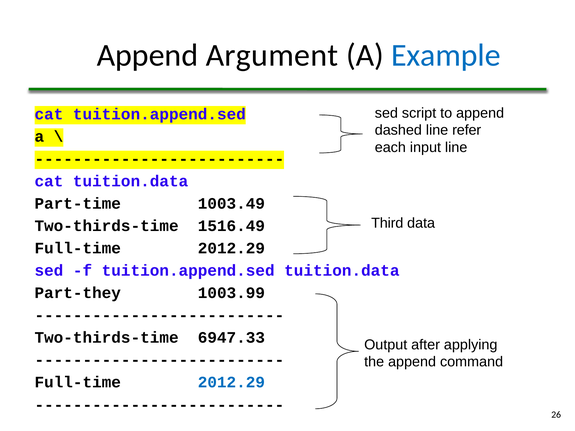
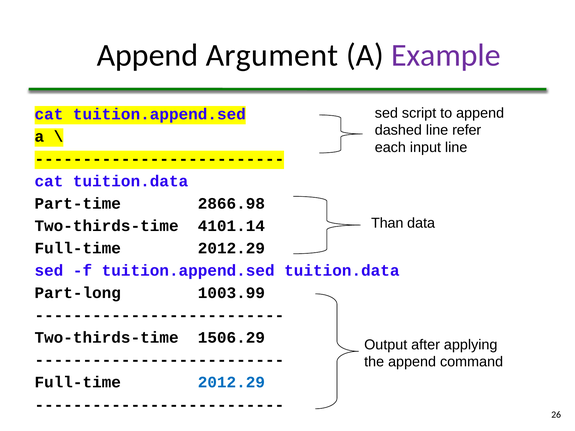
Example colour: blue -> purple (446, 55)
1003.49: 1003.49 -> 2866.98 (231, 204)
Third: Third -> Than (387, 223)
1516.49: 1516.49 -> 4101.14 (231, 226)
Part-they: Part-they -> Part-long (78, 293)
6947.33: 6947.33 -> 1506.29 (231, 338)
